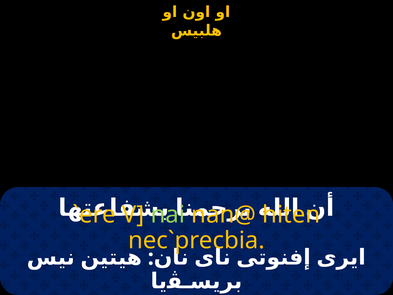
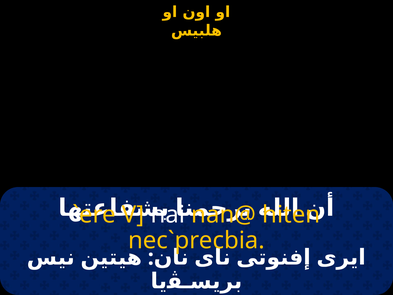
nai colour: light green -> white (168, 214)
